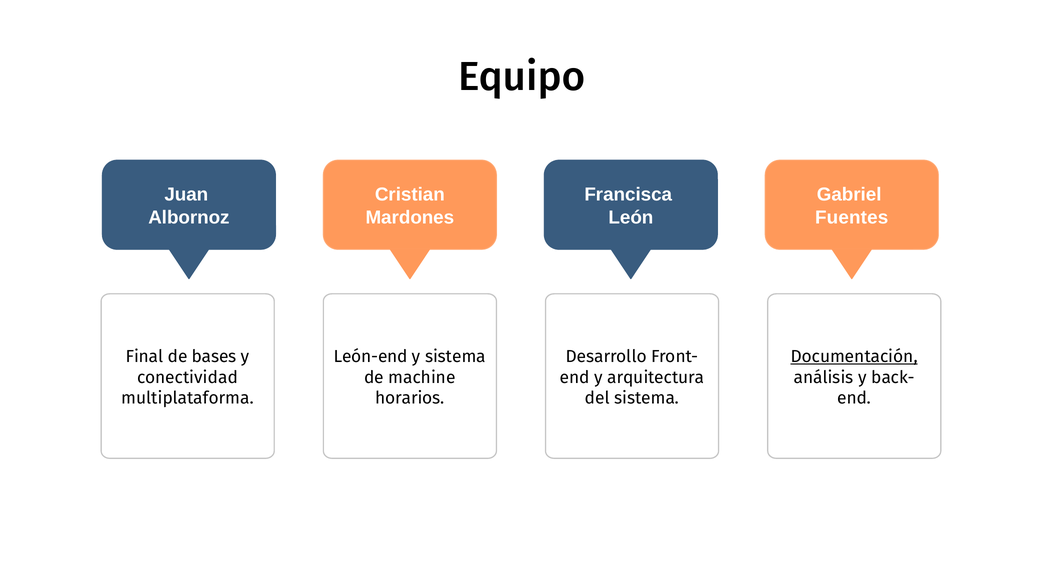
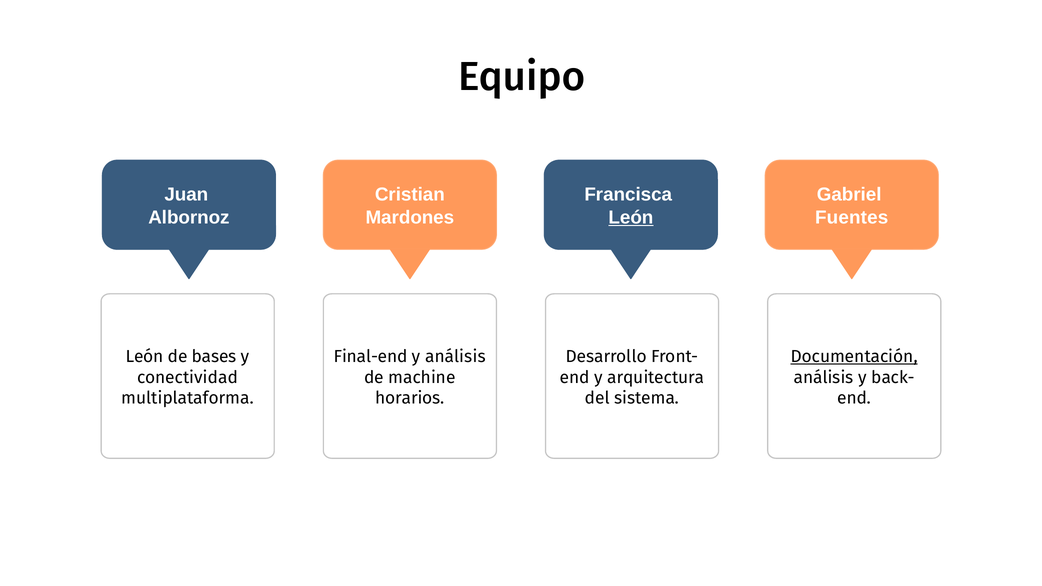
León underline: none -> present (631, 217)
Final: Final -> León (145, 357)
León-end: León-end -> Final-end (371, 357)
y sistema: sistema -> análisis (455, 357)
